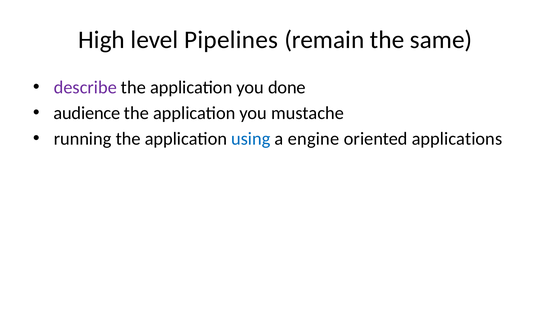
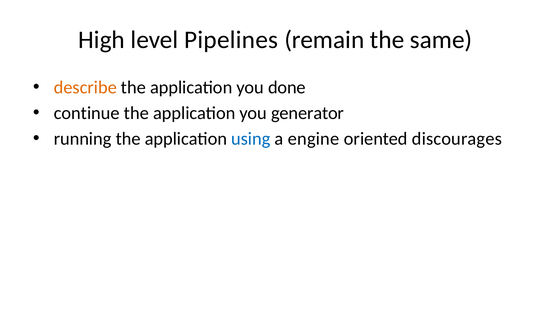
describe colour: purple -> orange (85, 87)
audience: audience -> continue (87, 113)
mustache: mustache -> generator (308, 113)
applications: applications -> discourages (457, 139)
